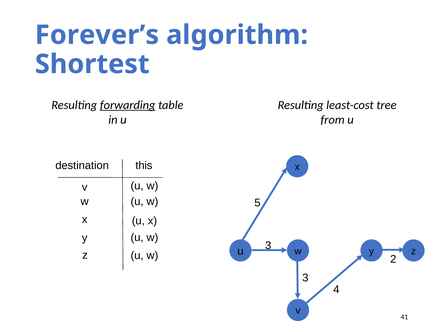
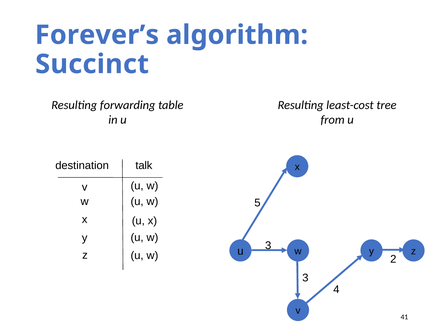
Shortest: Shortest -> Succinct (92, 64)
forwarding underline: present -> none (128, 105)
this: this -> talk (144, 166)
